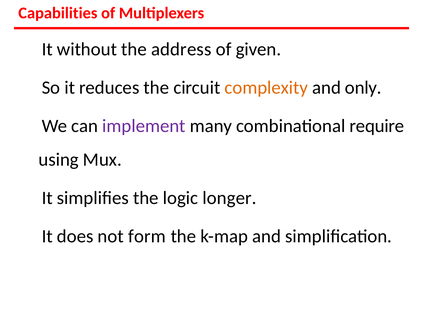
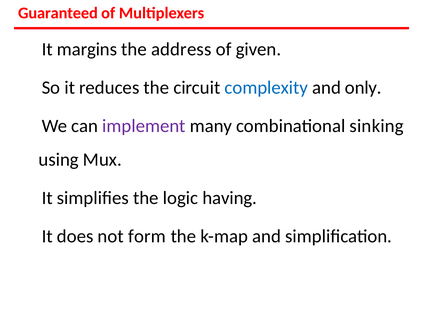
Capabilities: Capabilities -> Guaranteed (58, 13)
without: without -> margins (87, 49)
complexity colour: orange -> blue (266, 88)
require: require -> sinking (377, 126)
longer: longer -> having (230, 198)
